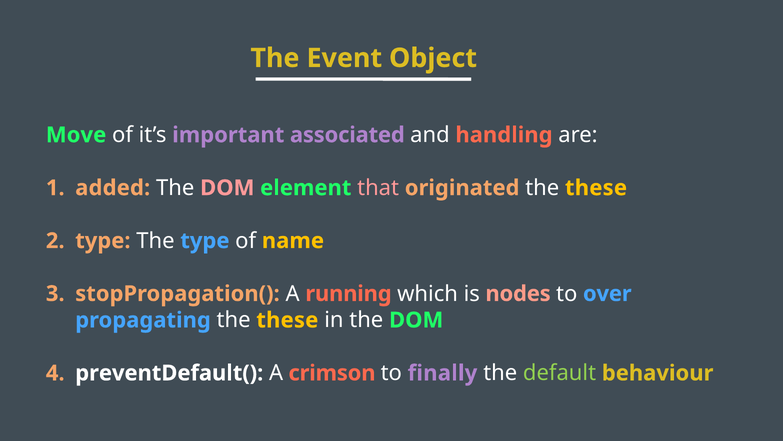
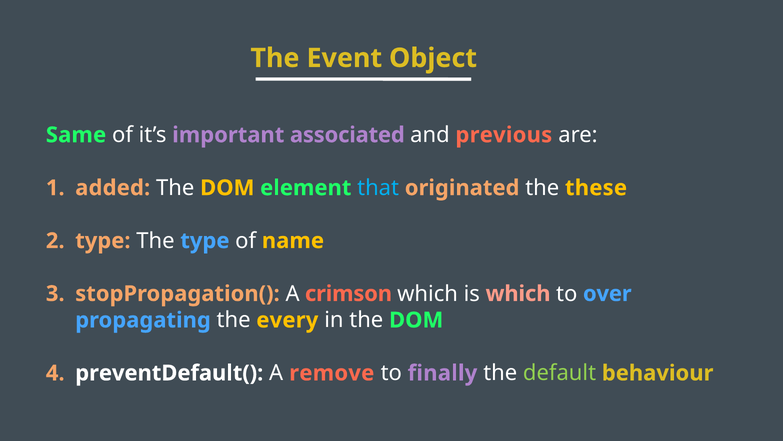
Move: Move -> Same (76, 135)
handling: handling -> previous (504, 135)
DOM colour: pink -> yellow (227, 188)
that colour: pink -> light blue (378, 188)
running: running -> crimson (348, 293)
is nodes: nodes -> which (518, 293)
propagating the these: these -> every (287, 320)
crimson: crimson -> remove (332, 373)
